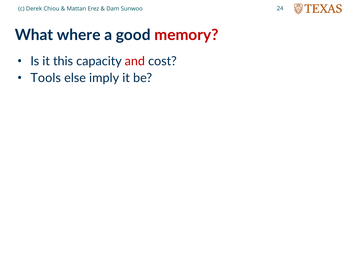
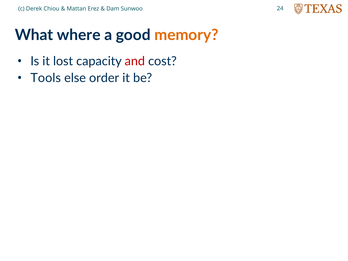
memory colour: red -> orange (186, 35)
this: this -> lost (63, 61)
imply: imply -> order (104, 78)
